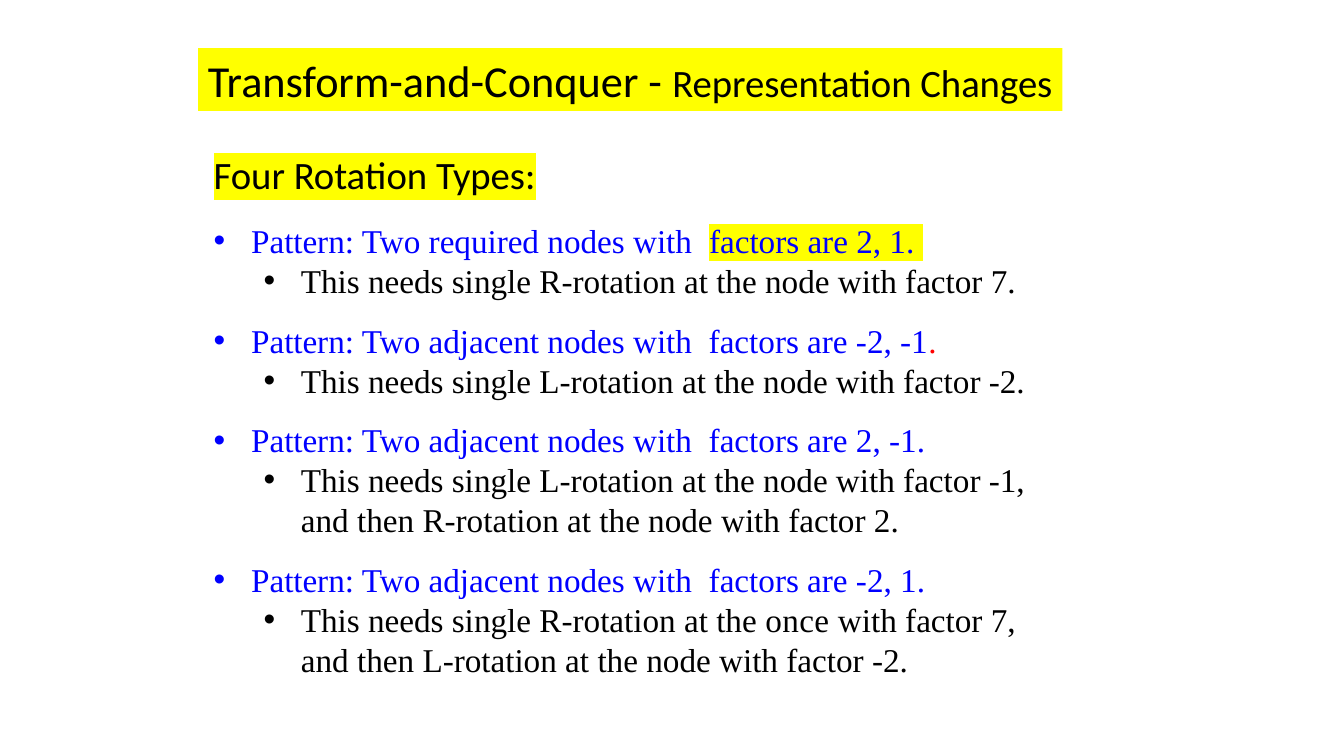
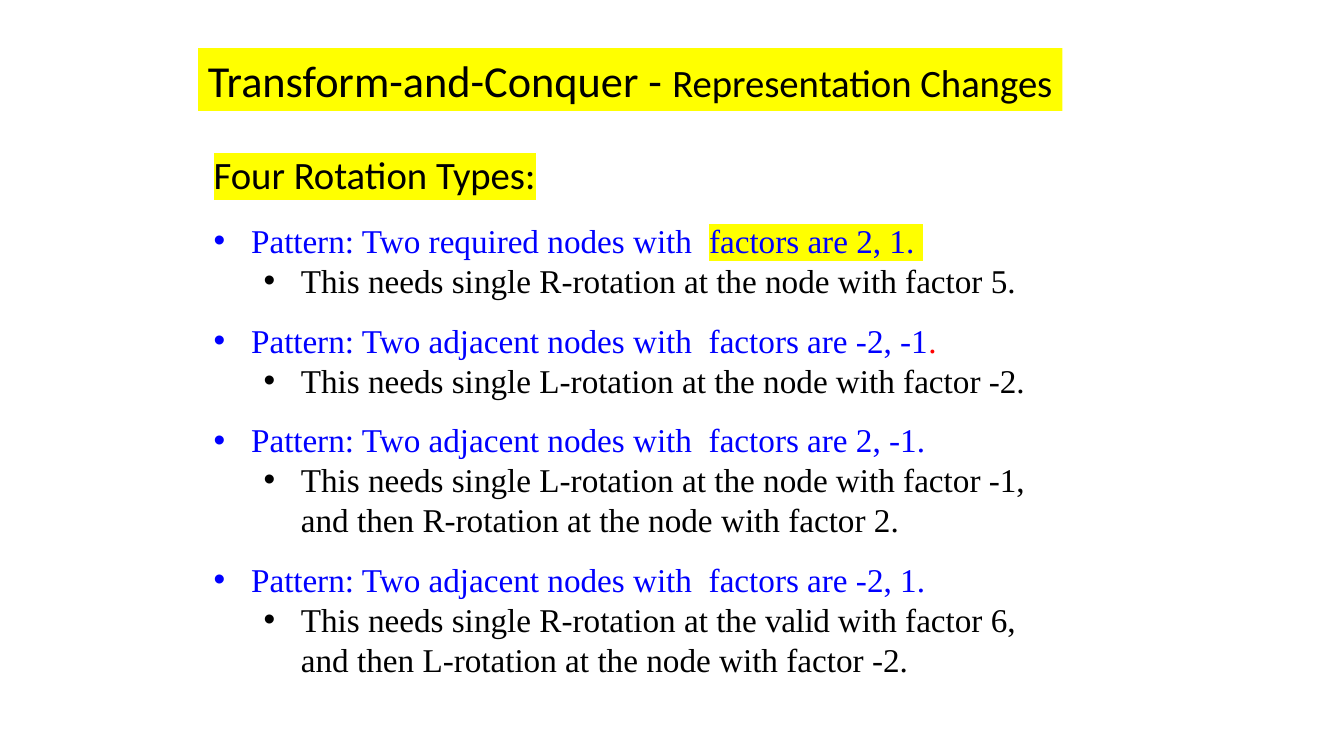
node with factor 7: 7 -> 5 (1003, 283)
once: once -> valid (798, 621)
7: 7 -> 6 (1003, 621)
